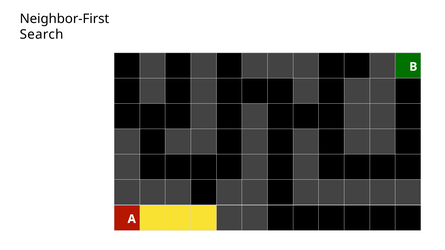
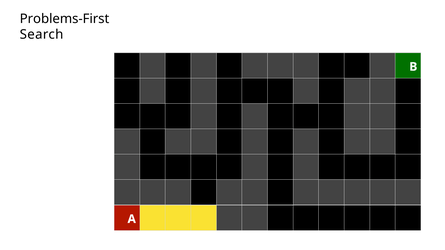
Neighbor-First: Neighbor-First -> Problems-First (64, 19)
